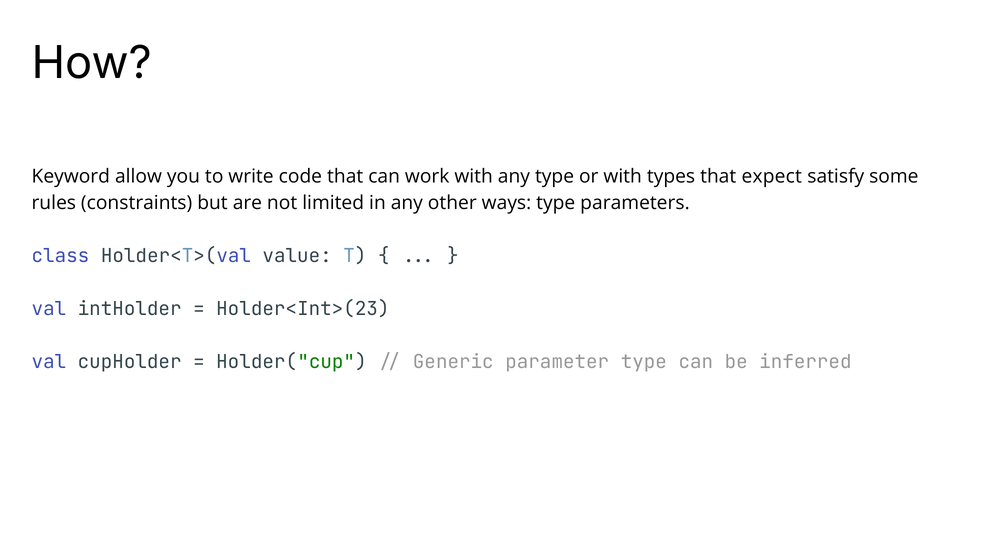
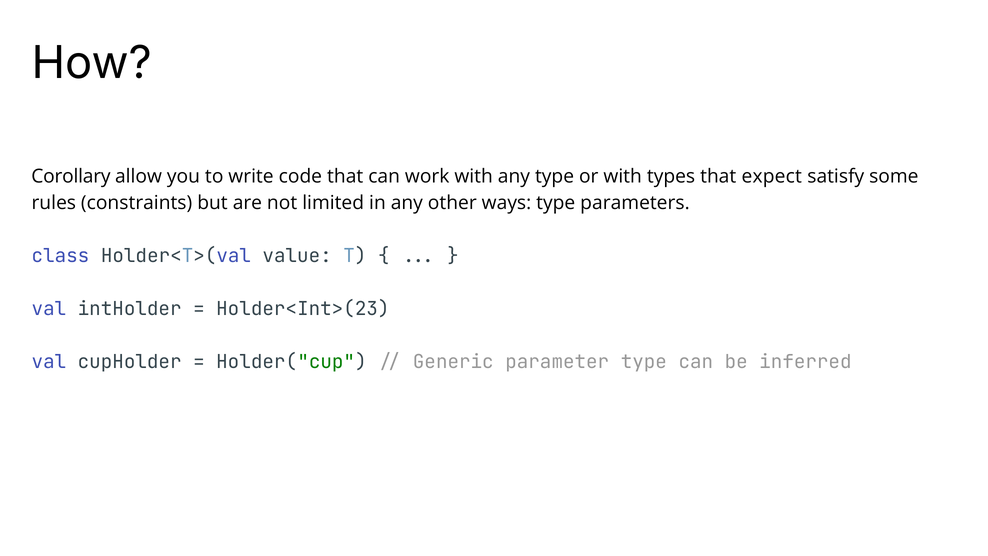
Keyword: Keyword -> Corollary (71, 176)
